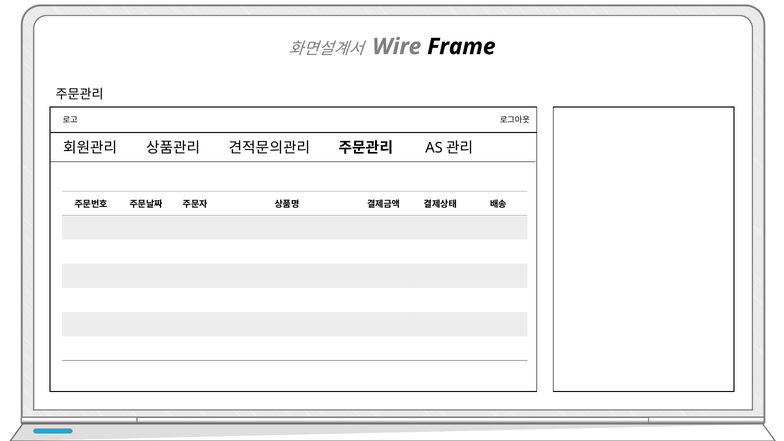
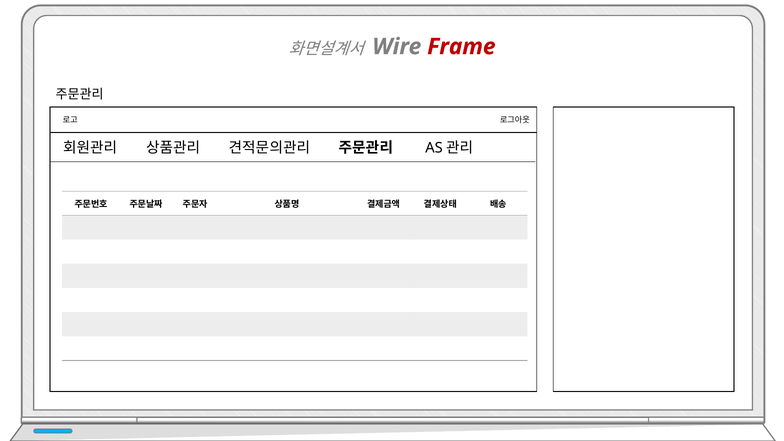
Frame colour: black -> red (461, 47)
